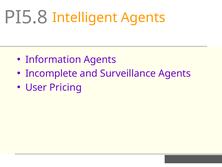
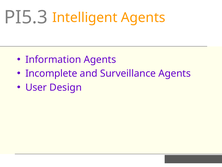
PI5.8: PI5.8 -> PI5.3 (26, 17)
Pricing: Pricing -> Design (66, 87)
